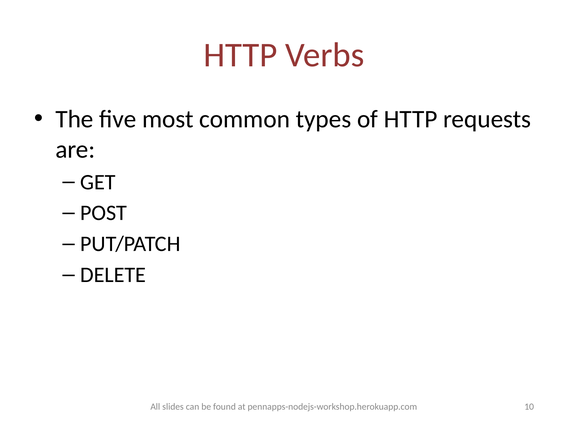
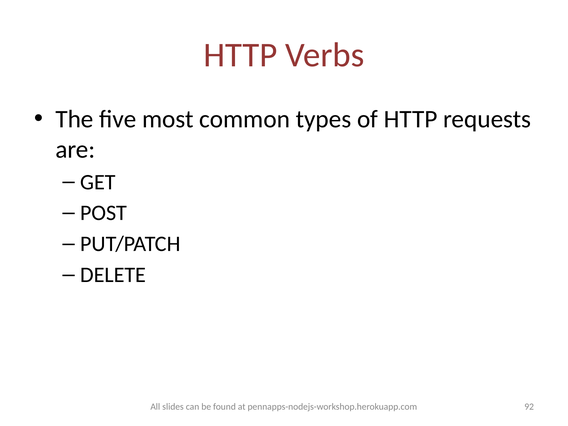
10: 10 -> 92 (529, 407)
